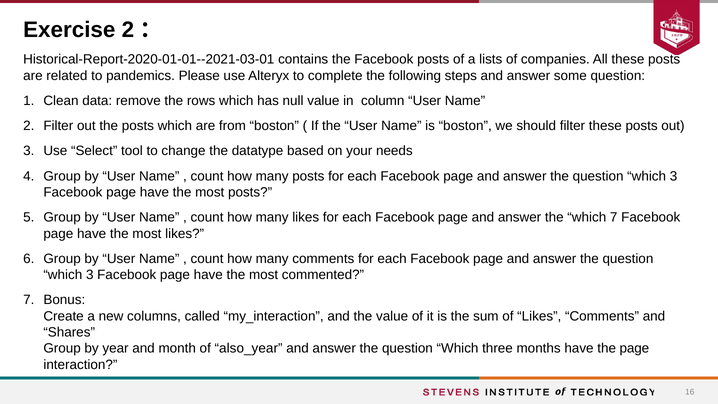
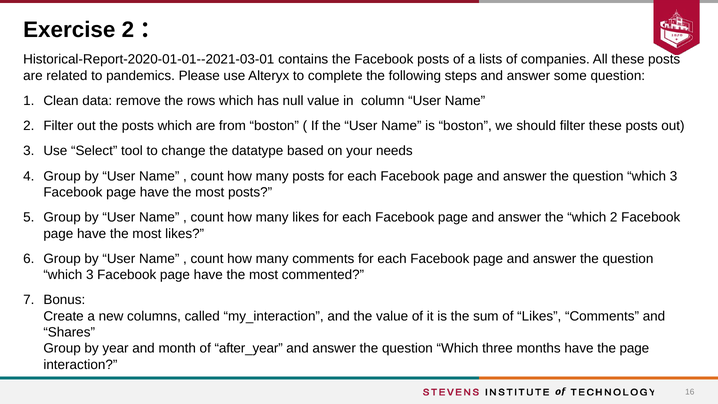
which 7: 7 -> 2 (614, 217)
also_year: also_year -> after_year (249, 348)
